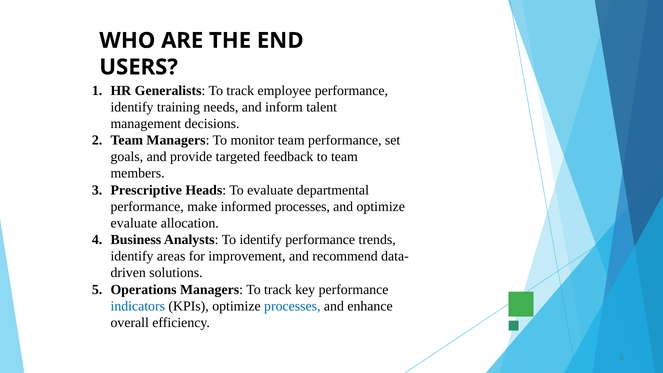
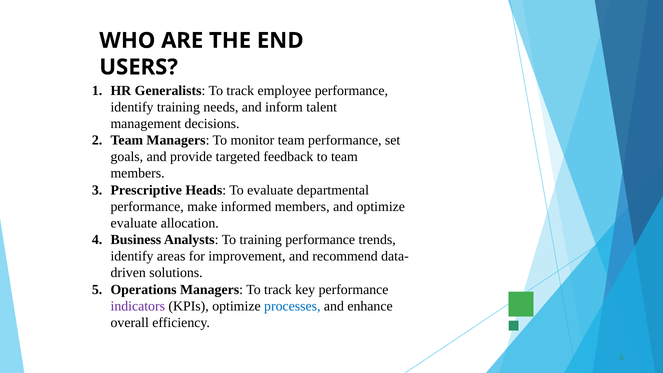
informed processes: processes -> members (302, 207)
To identify: identify -> training (261, 240)
indicators colour: blue -> purple (138, 306)
